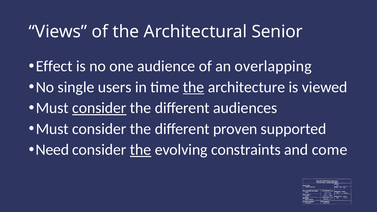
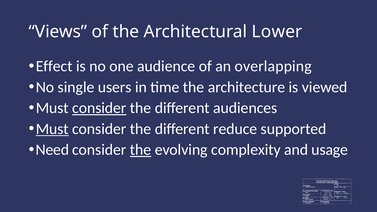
Senior: Senior -> Lower (277, 32)
the underline: present -> none (194, 87)
Must underline: none -> present (52, 129)
proven: proven -> reduce (235, 129)
constraints: constraints -> complexity (246, 150)
come: come -> usage (330, 150)
